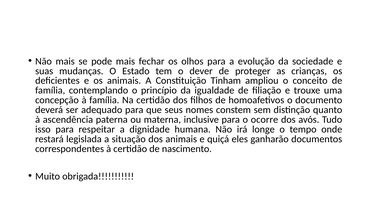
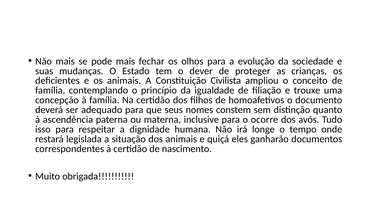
Tinham: Tinham -> Civilista (226, 81)
